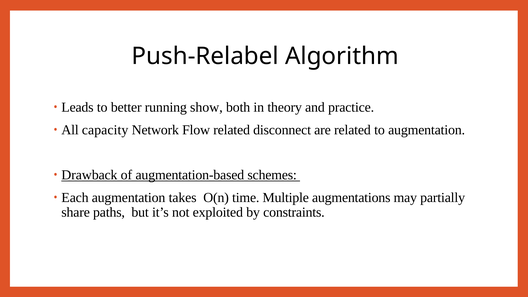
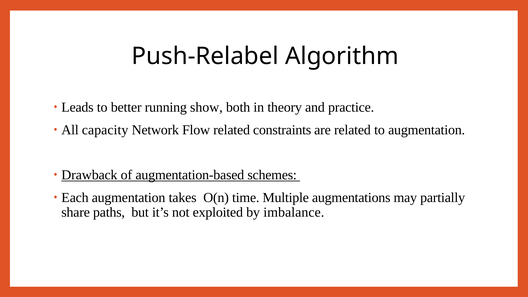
disconnect: disconnect -> constraints (282, 130)
constraints: constraints -> imbalance (294, 212)
